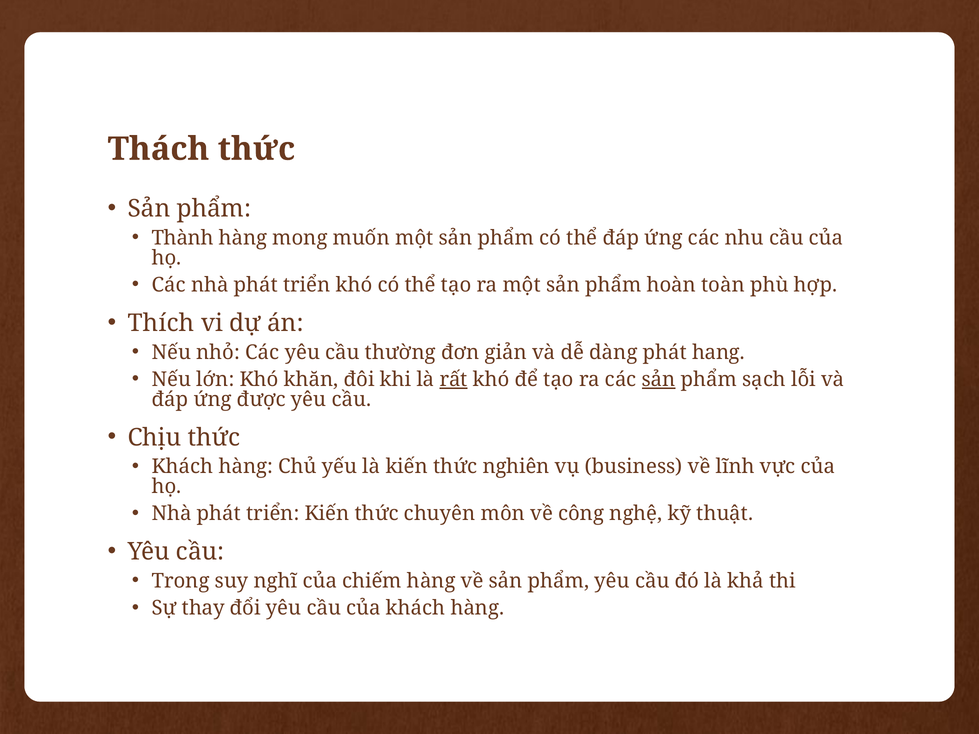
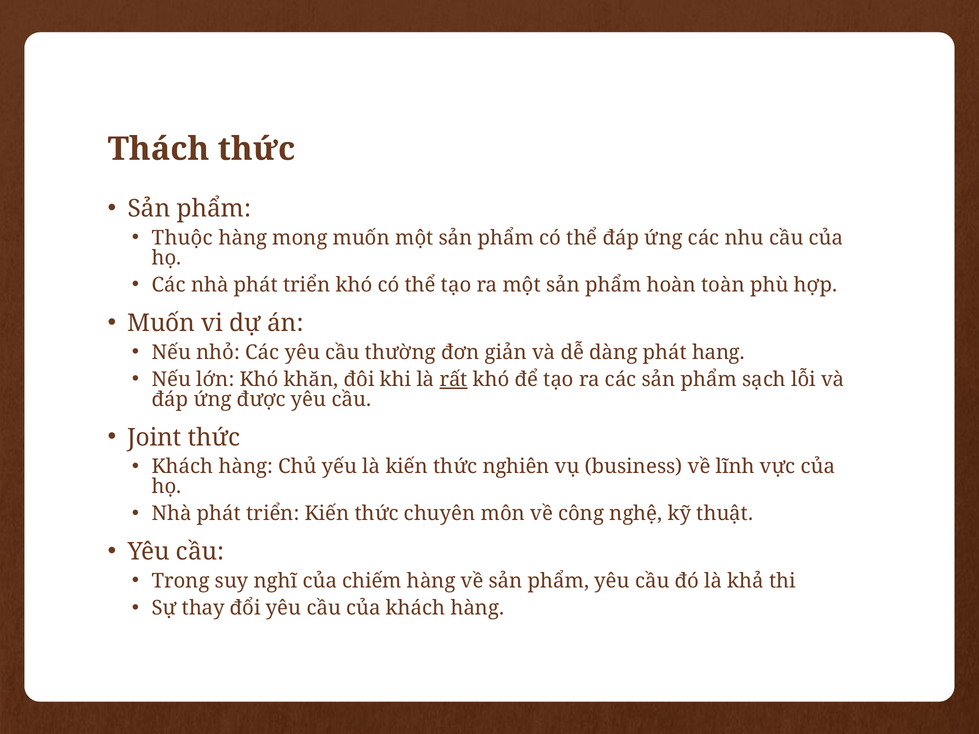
Thành: Thành -> Thuộc (182, 238)
Thích: Thích -> Muốn (161, 323)
sản underline: present -> none (659, 380)
Chịu: Chịu -> Joint (155, 438)
